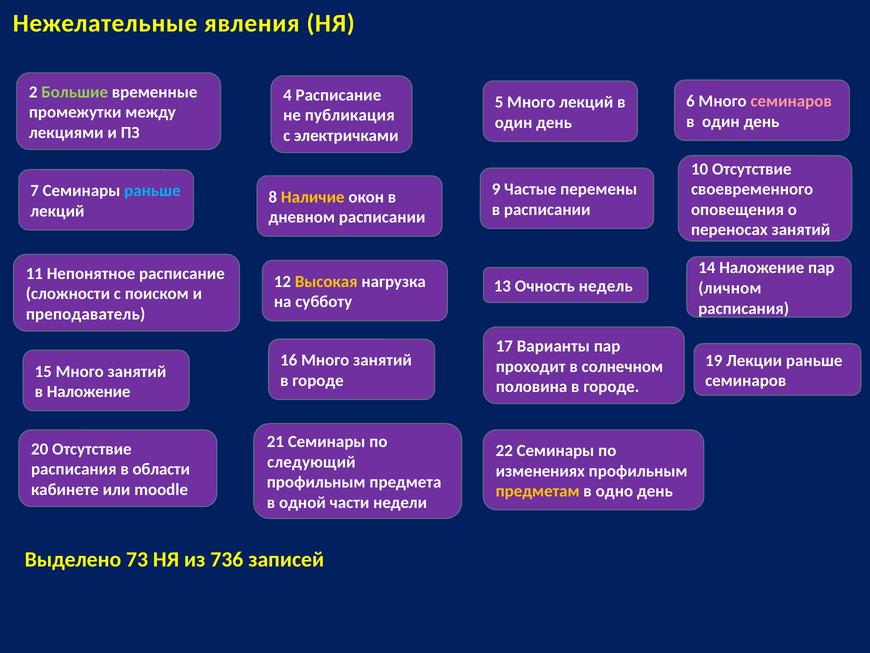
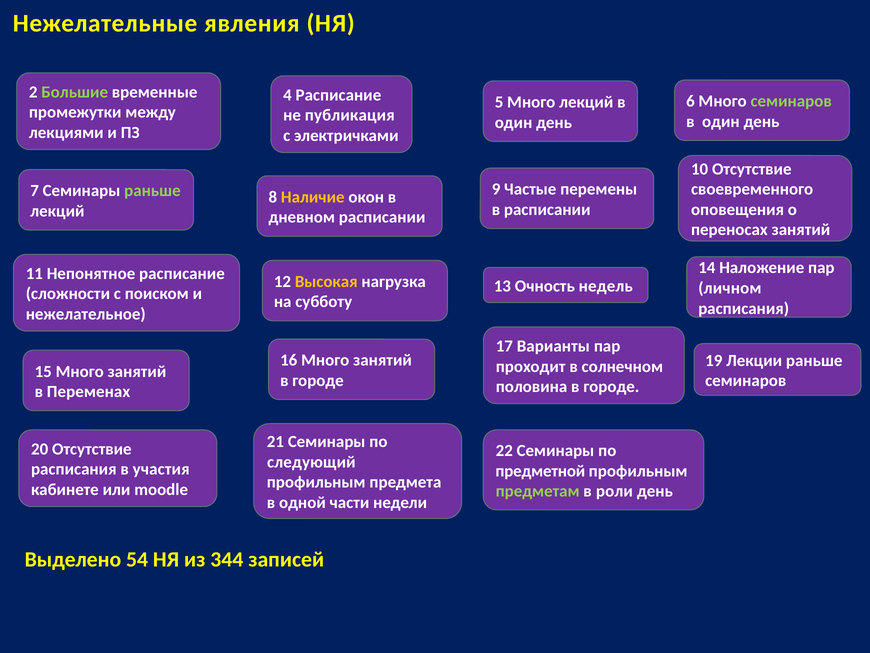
семинаров colour: pink -> light green (791, 101)
раньше colour: light blue -> light green (152, 191)
преподаватель: преподаватель -> нежелательное (86, 314)
в Наложение: Наложение -> Переменах (88, 391)
области: области -> участия (161, 469)
изменениях: изменениях -> предметной (540, 471)
предметам colour: yellow -> light green (538, 491)
одно: одно -> роли (614, 491)
73: 73 -> 54 (137, 559)
736: 736 -> 344 (227, 559)
